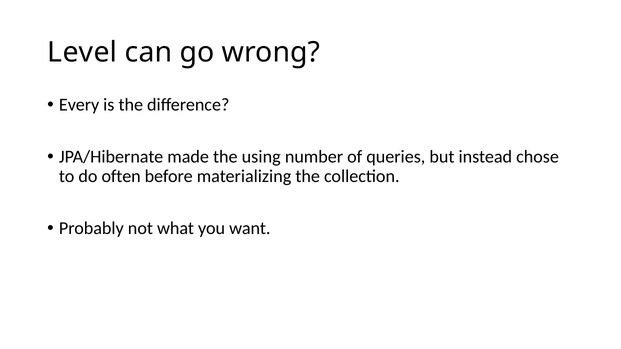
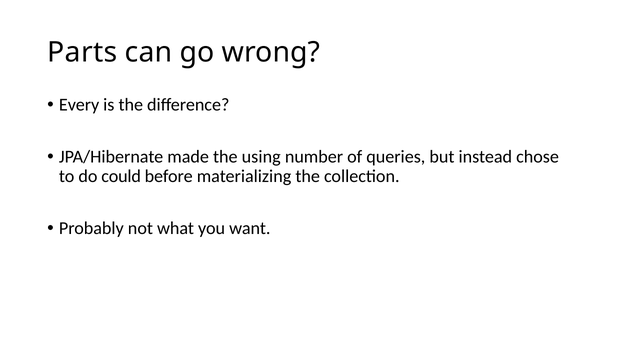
Level: Level -> Parts (82, 52)
often: often -> could (121, 177)
